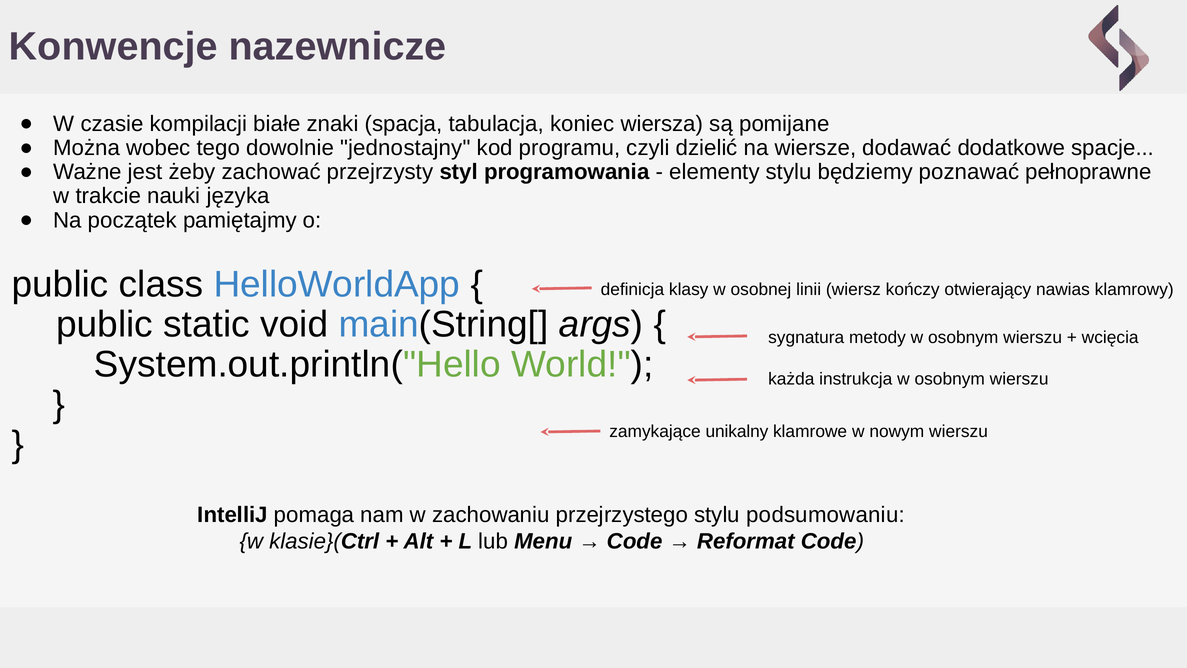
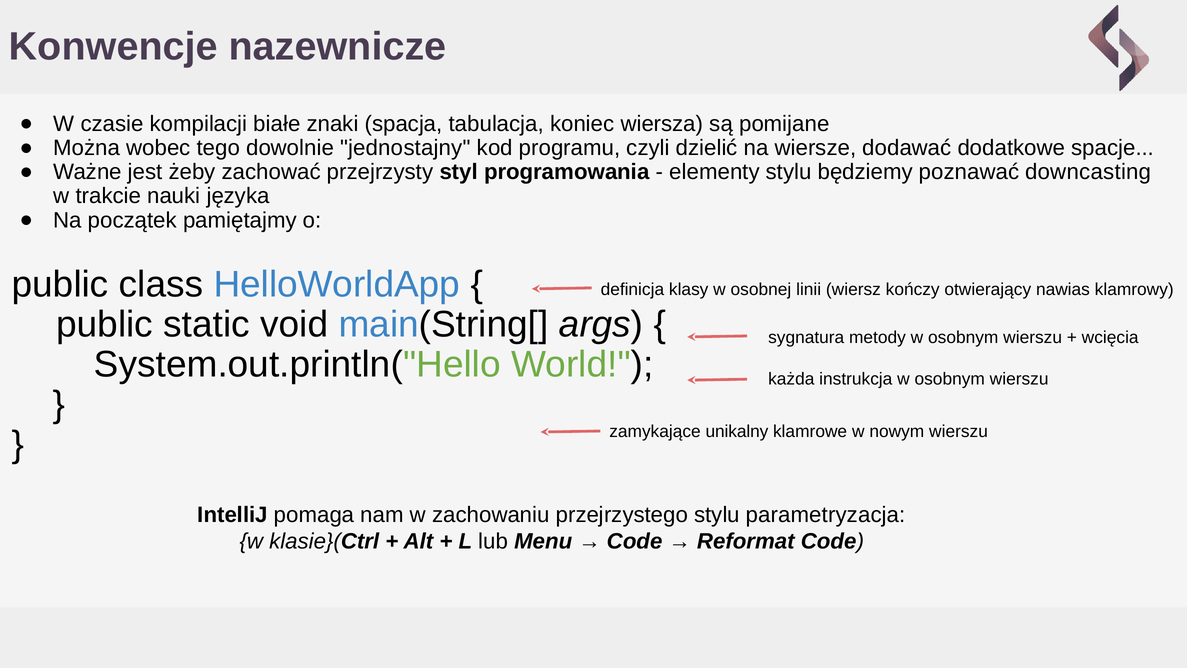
pełnoprawne: pełnoprawne -> downcasting (1088, 172)
podsumowaniu: podsumowaniu -> parametryzacja (826, 514)
